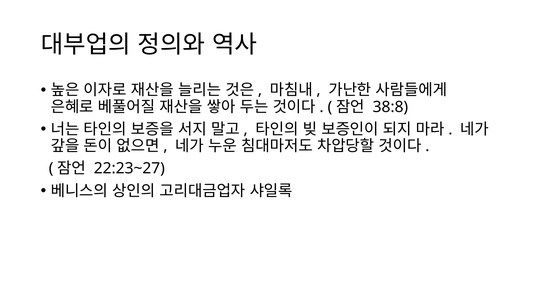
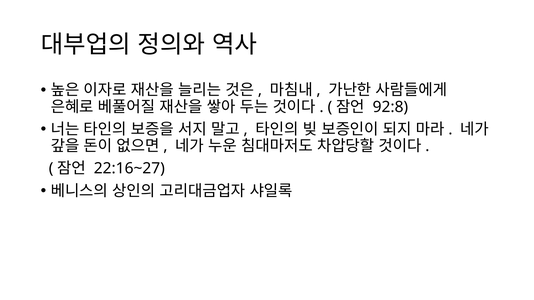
38:8: 38:8 -> 92:8 (390, 107)
22:23~27: 22:23~27 -> 22:16~27 (129, 169)
